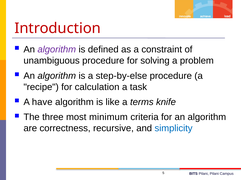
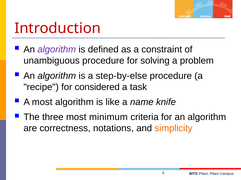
calculation: calculation -> considered (97, 87)
A have: have -> most (42, 102)
terms: terms -> name (142, 102)
recursive: recursive -> notations (113, 129)
simplicity colour: blue -> orange (174, 129)
